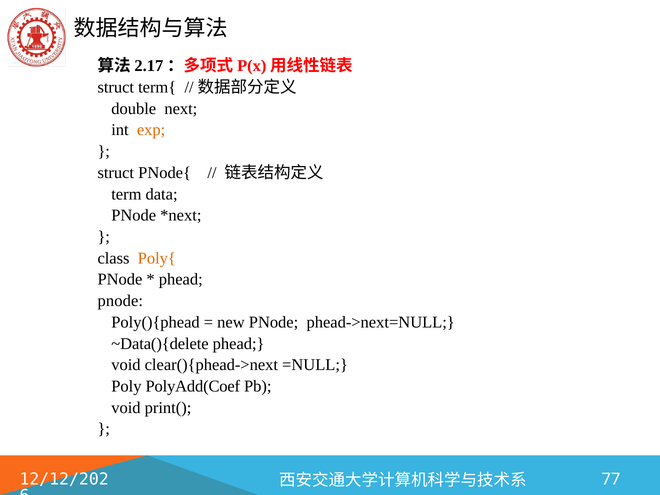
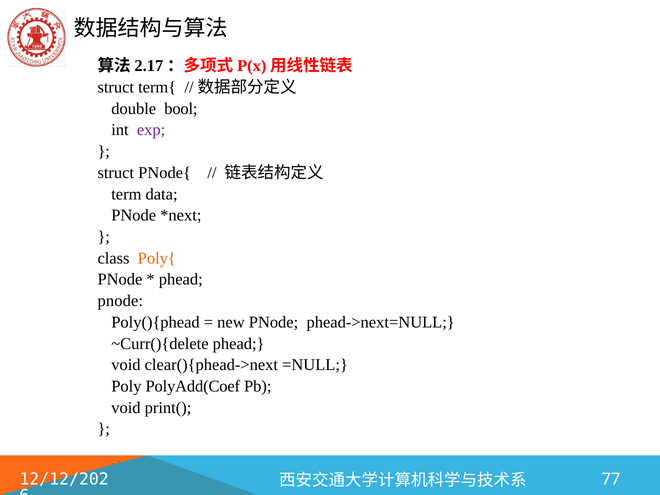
next: next -> bool (181, 109)
exp colour: orange -> purple (151, 130)
~Data(){delete: ~Data(){delete -> ~Curr(){delete (160, 344)
